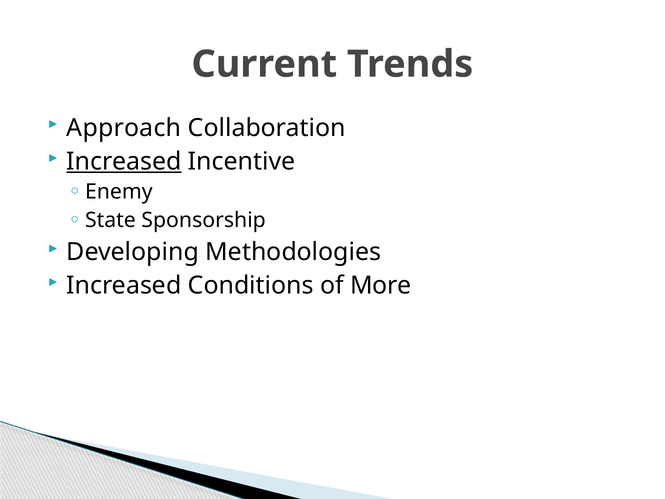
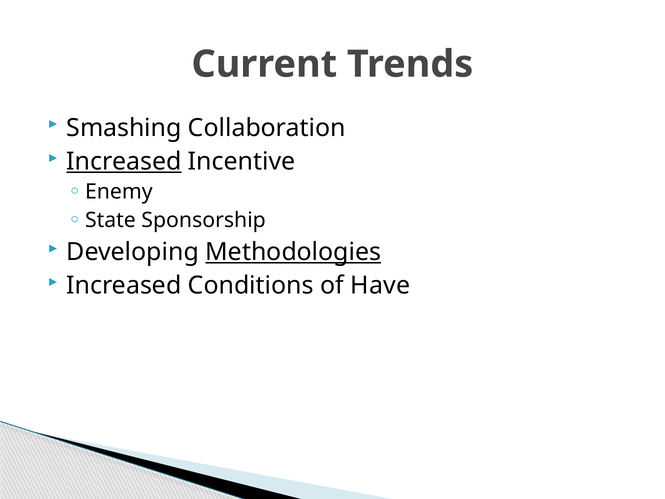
Approach: Approach -> Smashing (124, 128)
Methodologies underline: none -> present (293, 252)
More: More -> Have (380, 286)
